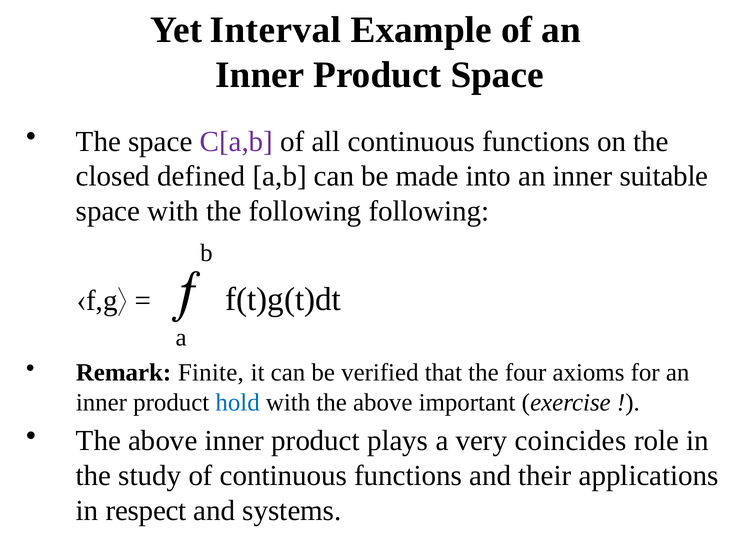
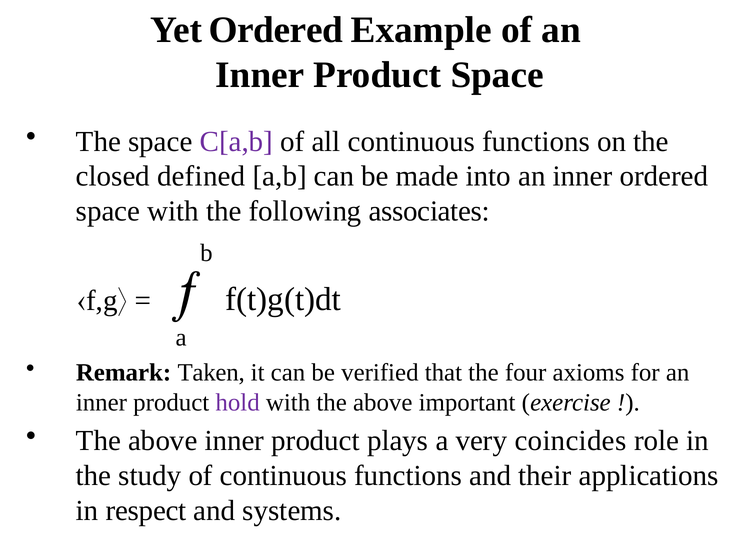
Yet Interval: Interval -> Ordered (276, 30)
inner suitable: suitable -> ordered (664, 176)
following following: following -> associates (429, 211)
Finite: Finite -> Taken (211, 373)
hold colour: blue -> purple (238, 403)
